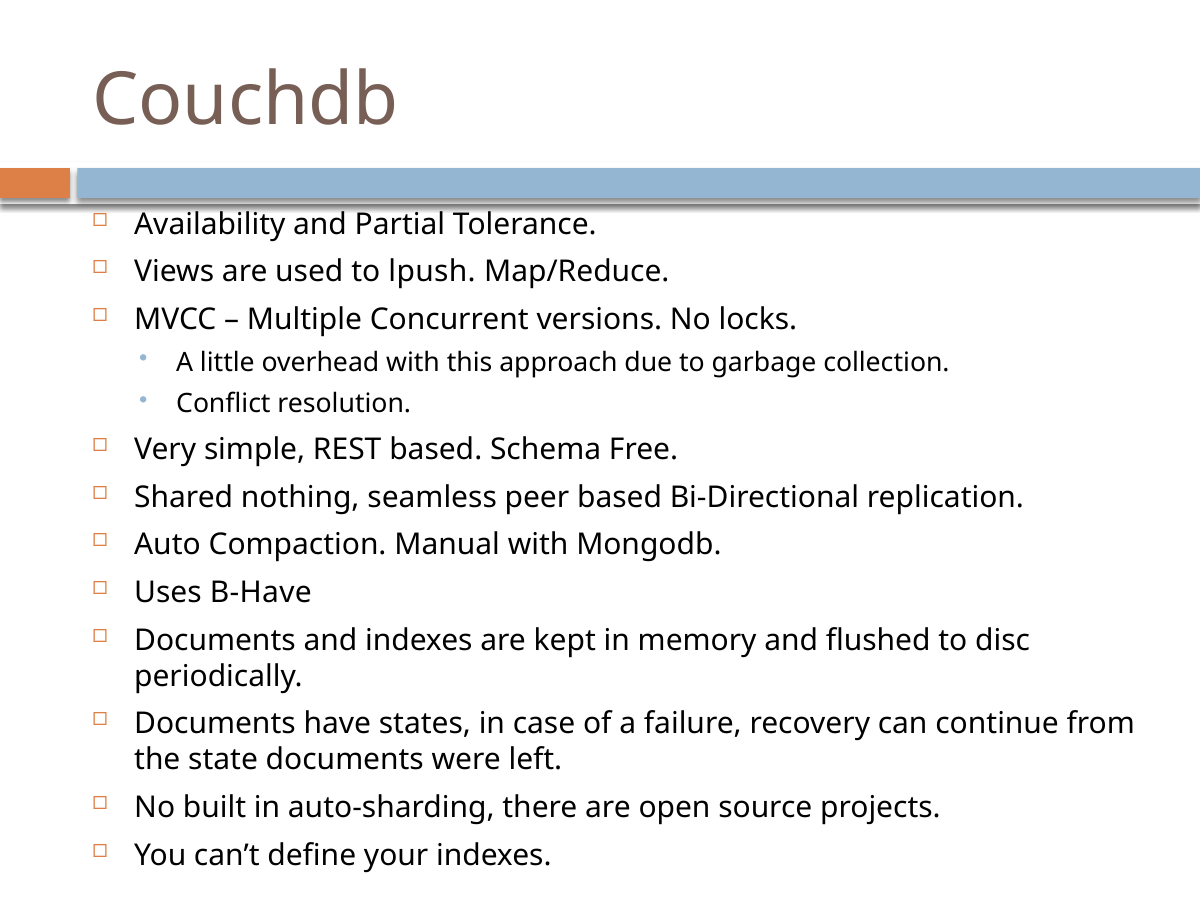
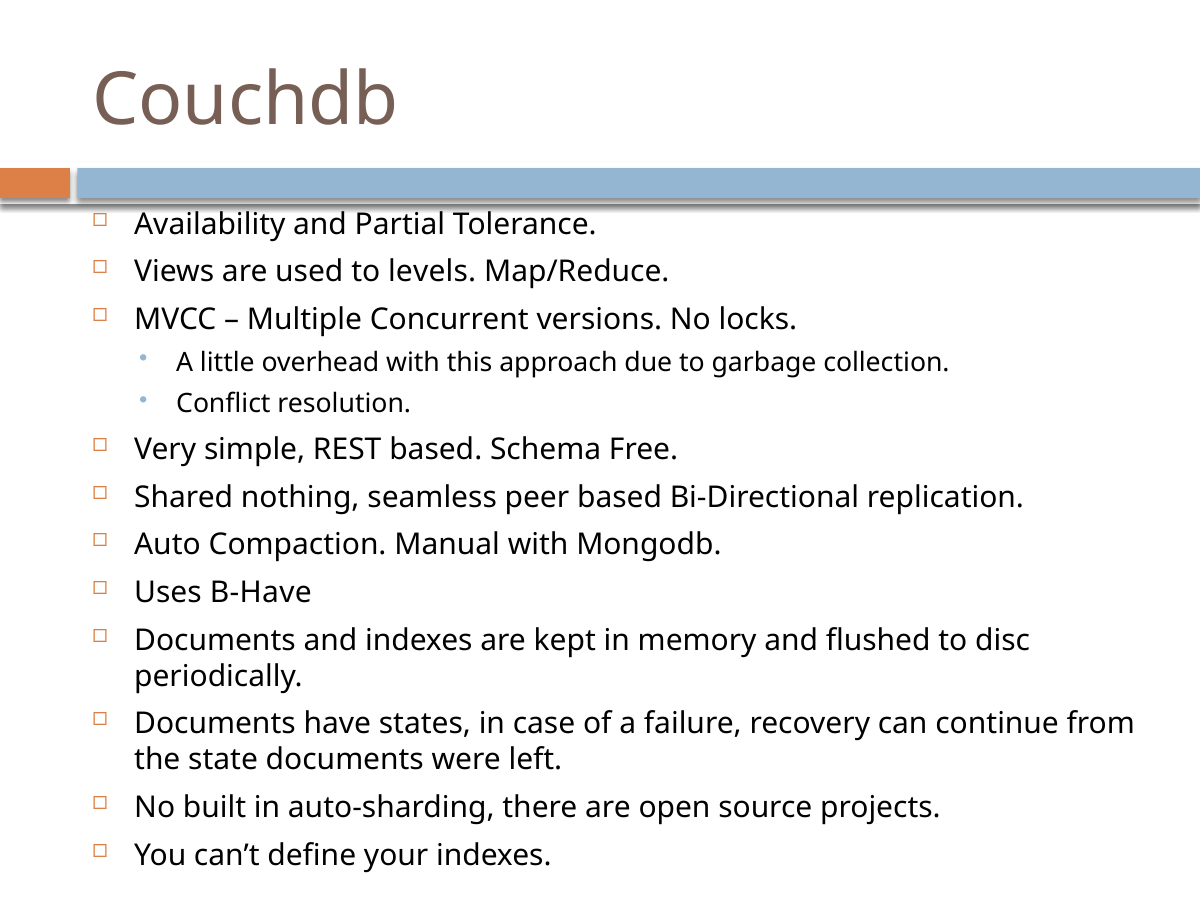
lpush: lpush -> levels (432, 272)
